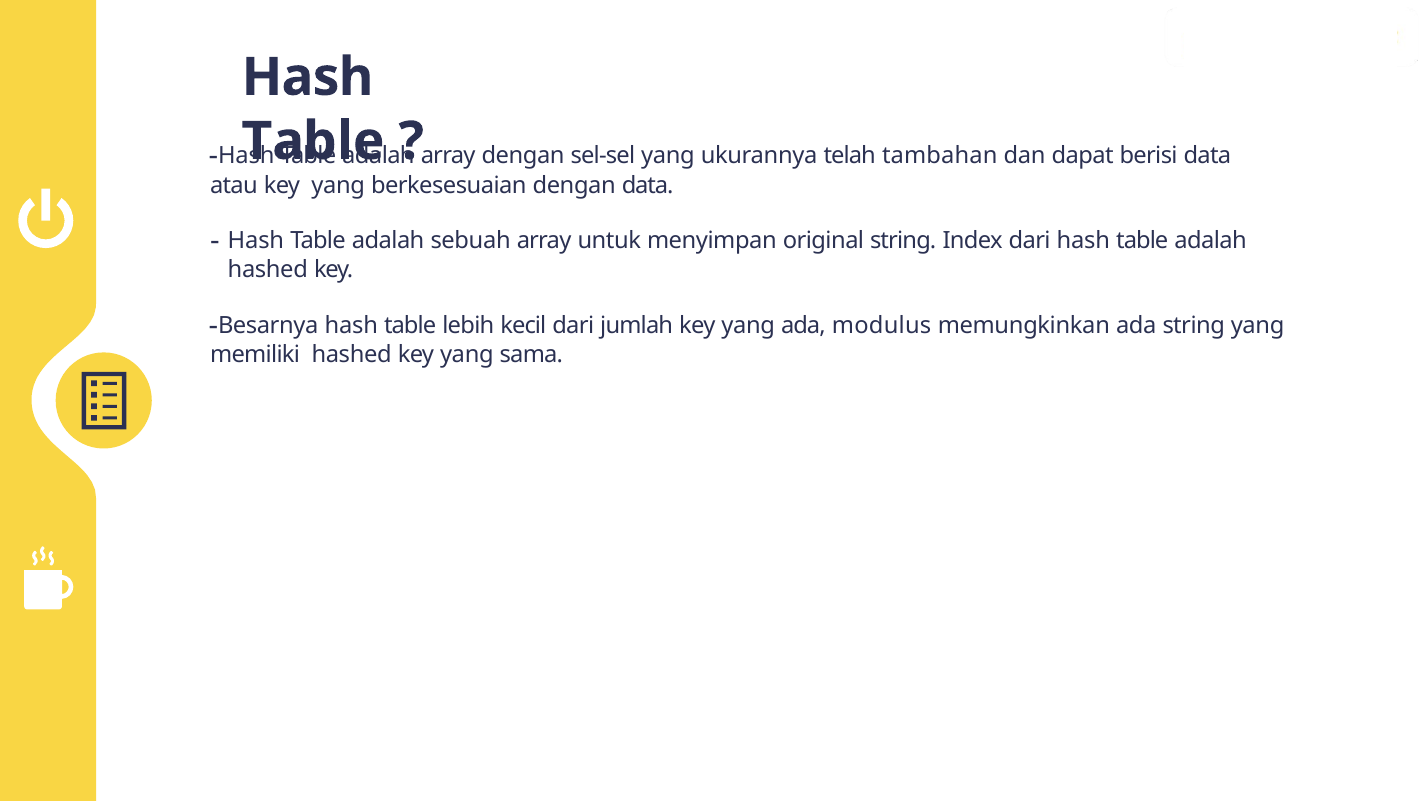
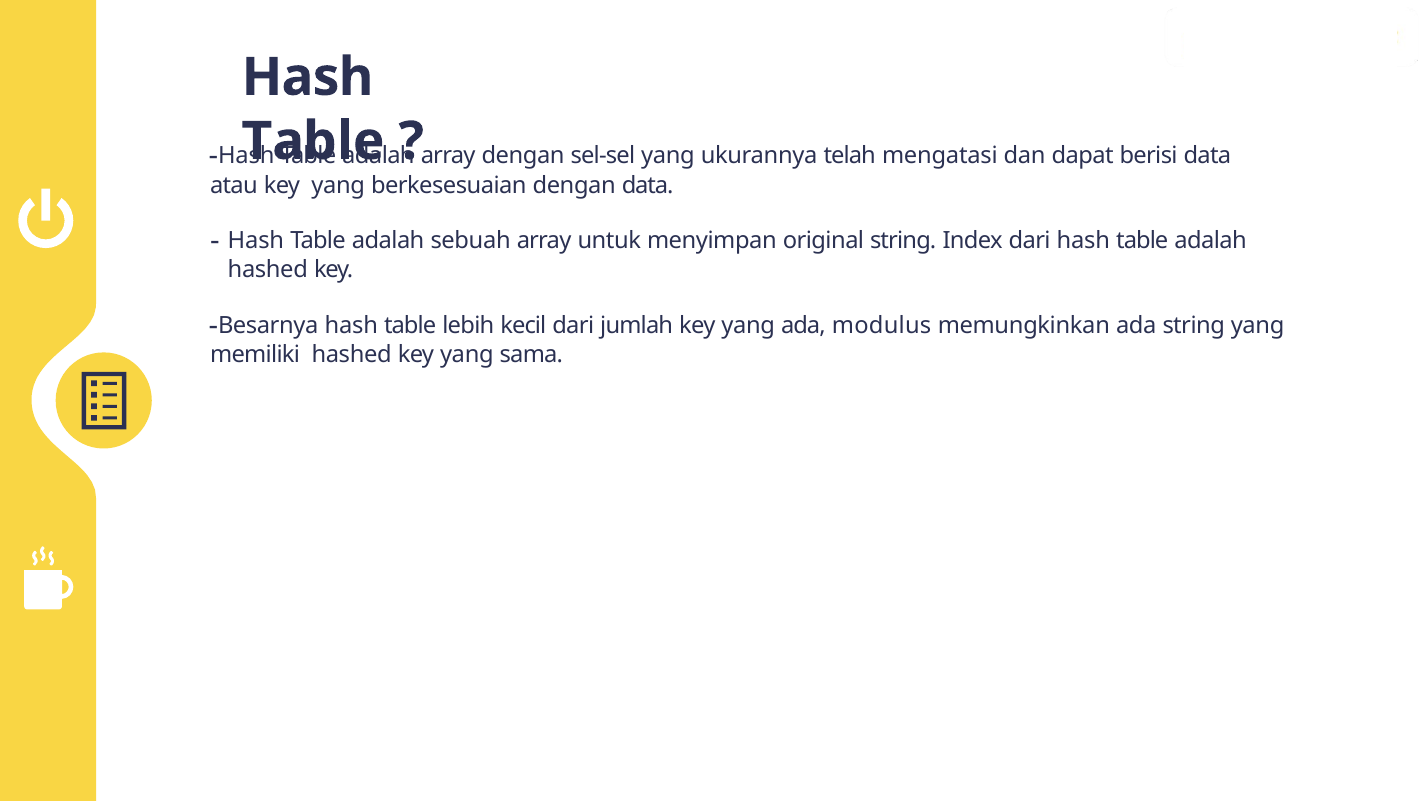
tambahan: tambahan -> mengatasi (940, 155)
